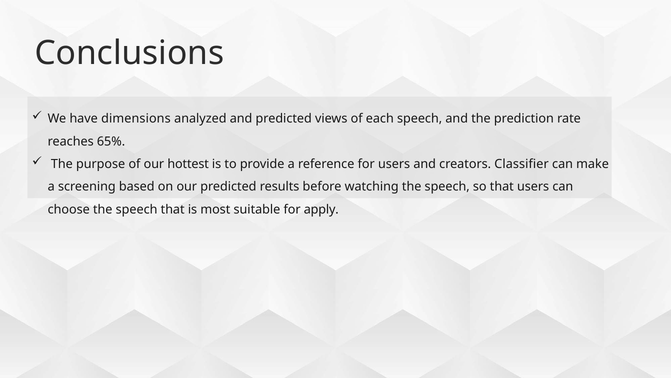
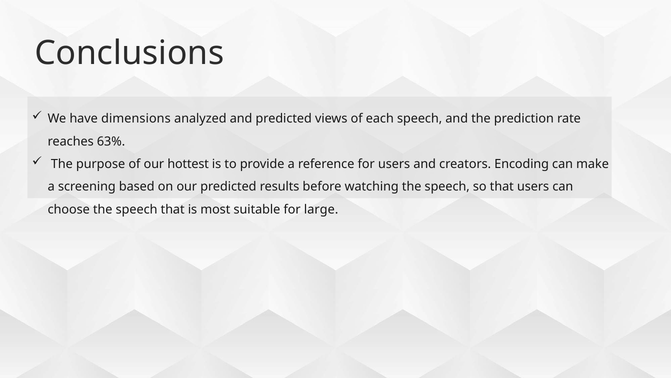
65%: 65% -> 63% (111, 141)
Classifier: Classifier -> Encoding (522, 164)
apply: apply -> large (321, 209)
